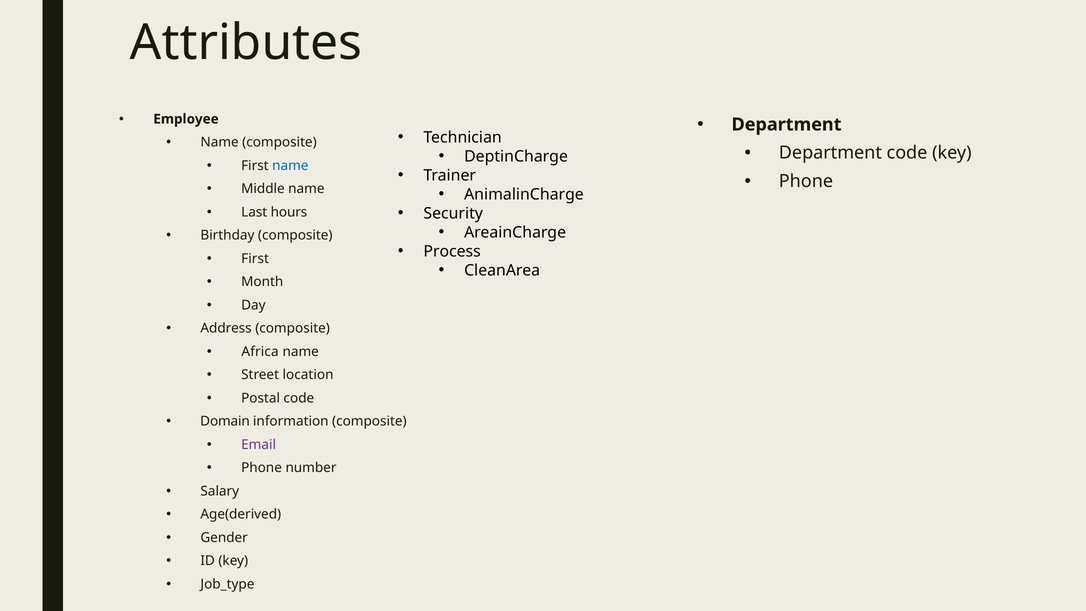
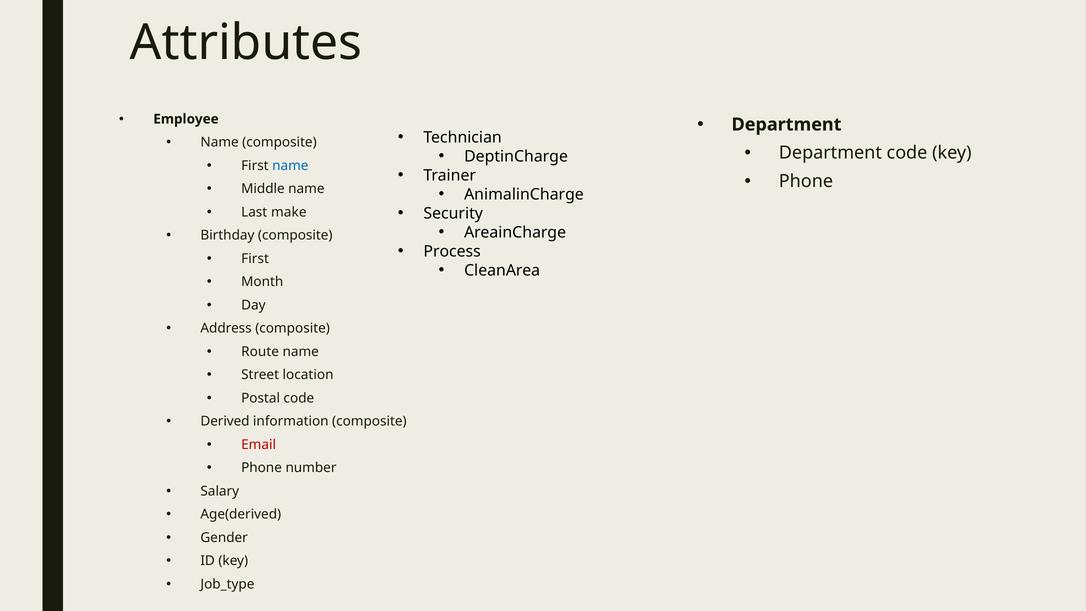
hours: hours -> make (289, 212)
Africa: Africa -> Route (260, 352)
Domain: Domain -> Derived (225, 421)
Email colour: purple -> red (259, 445)
